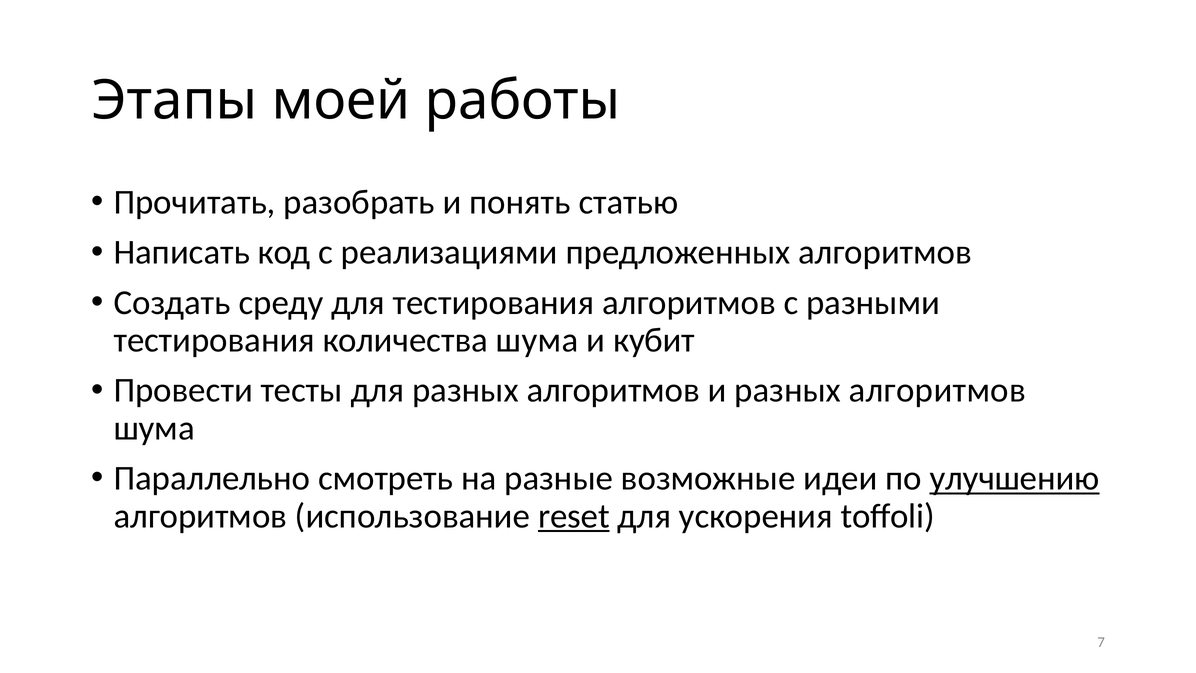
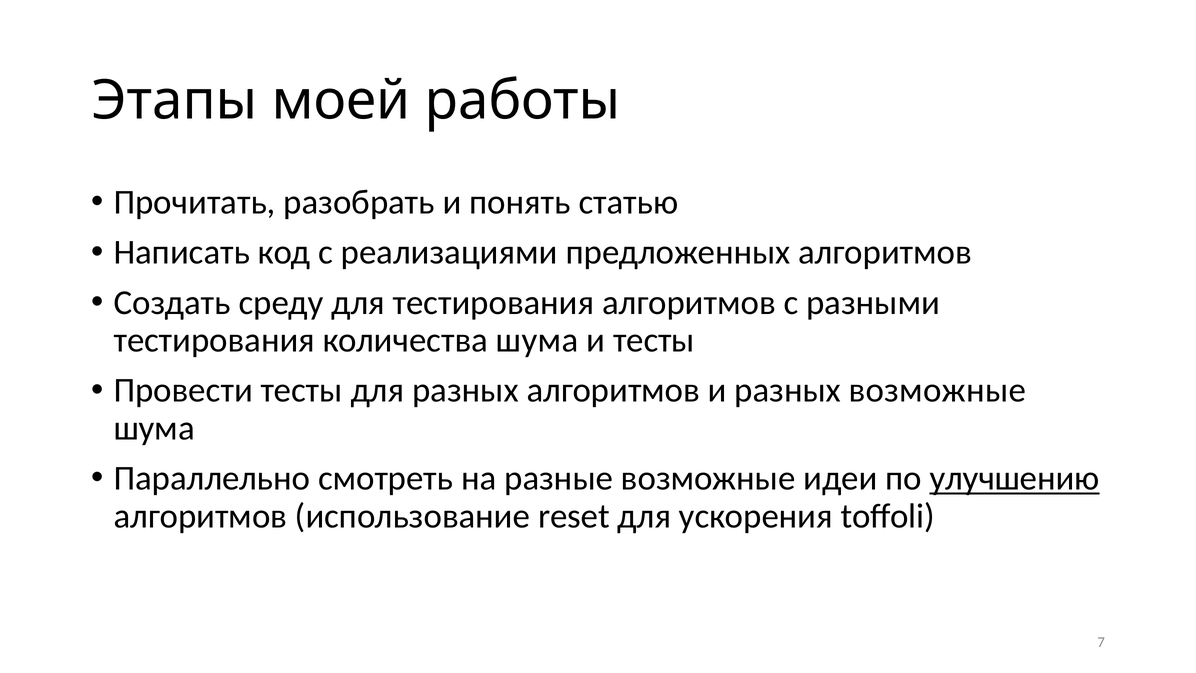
и кубит: кубит -> тесты (654, 340)
и разных алгоритмов: алгоритмов -> возможные (937, 390)
reset underline: present -> none (574, 516)
